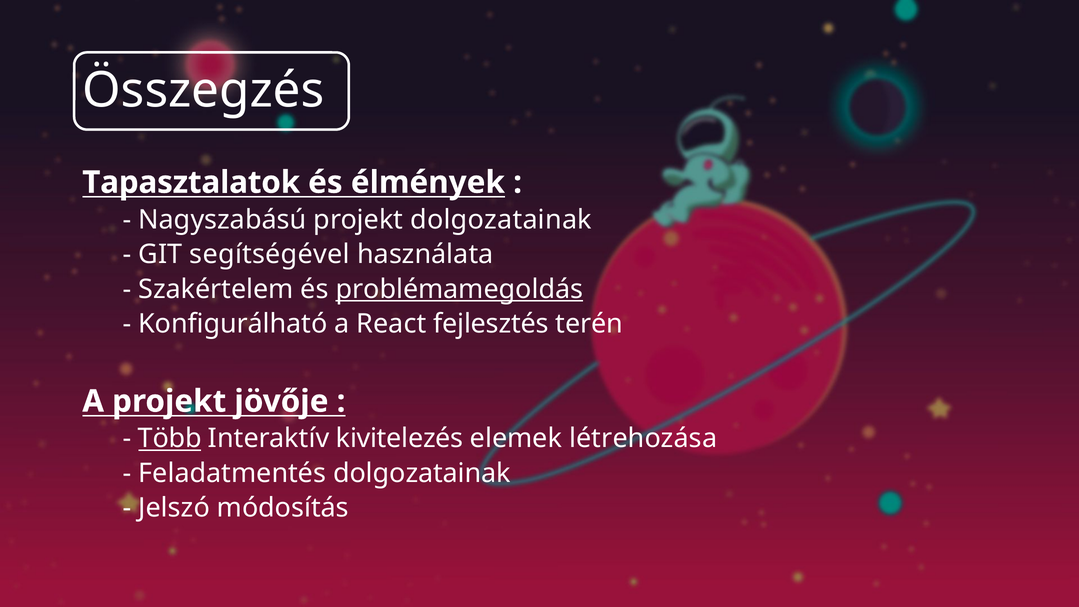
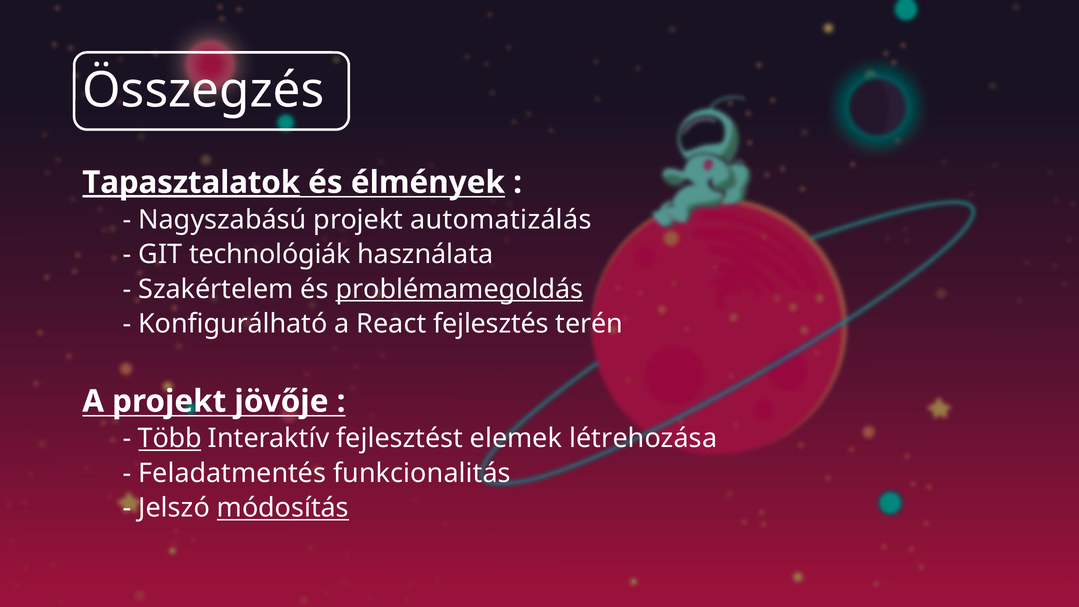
Tapasztalatok underline: none -> present (191, 182)
projekt dolgozatainak: dolgozatainak -> automatizálás (501, 220)
segítségével: segítségével -> technológiák (270, 254)
kivitelezés: kivitelezés -> fejlesztést (400, 439)
Feladatmentés dolgozatainak: dolgozatainak -> funkcionalitás (422, 473)
módosítás underline: none -> present (283, 508)
